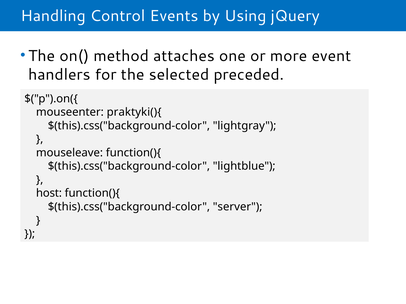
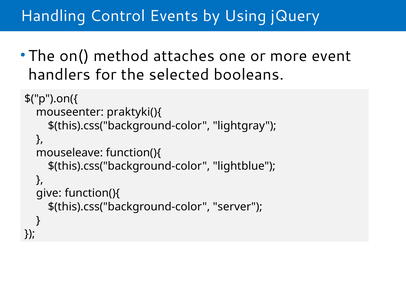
preceded: preceded -> booleans (249, 75)
host: host -> give (49, 194)
